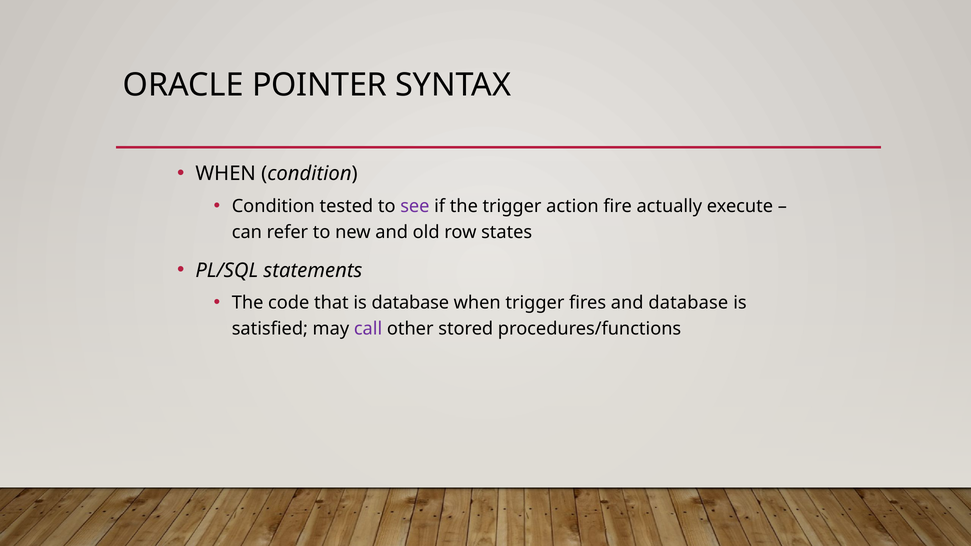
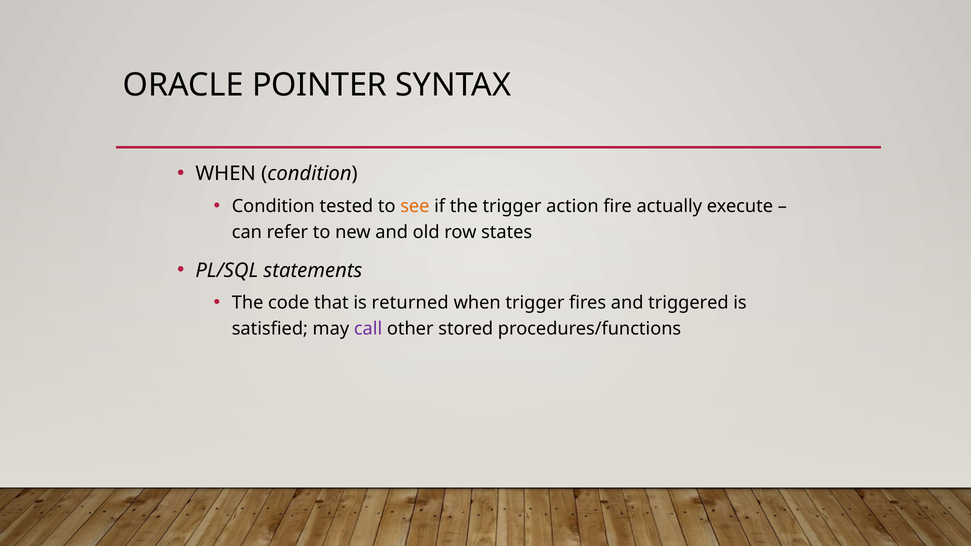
see colour: purple -> orange (415, 206)
is database: database -> returned (410, 303)
and database: database -> triggered (688, 303)
